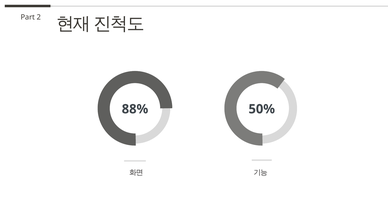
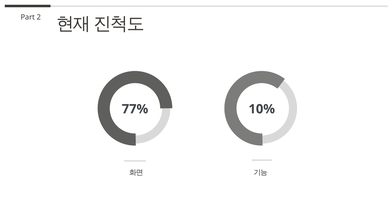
88%: 88% -> 77% (135, 109)
50%: 50% -> 10% (262, 109)
